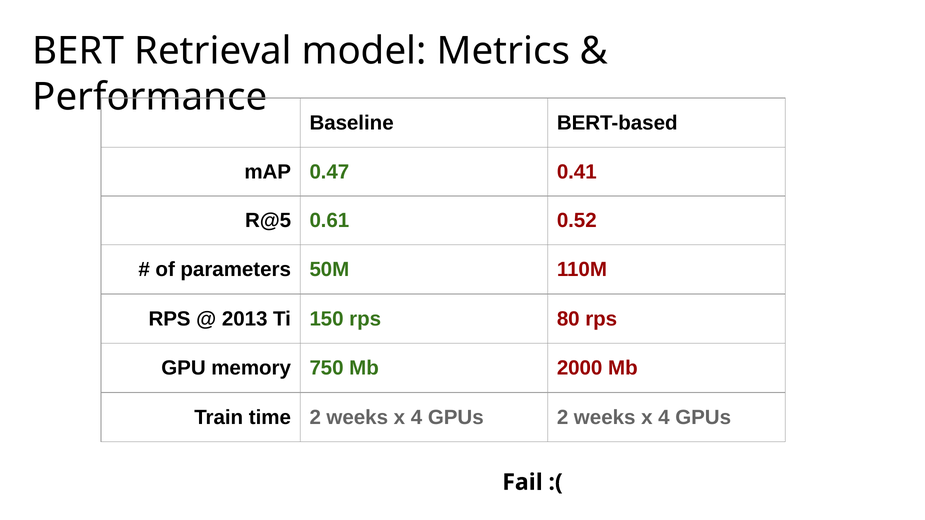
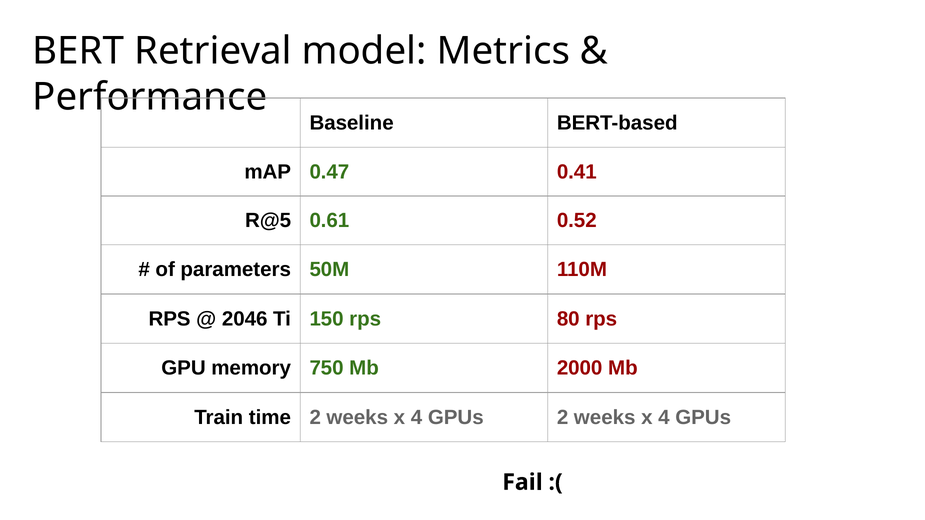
2013: 2013 -> 2046 (245, 319)
